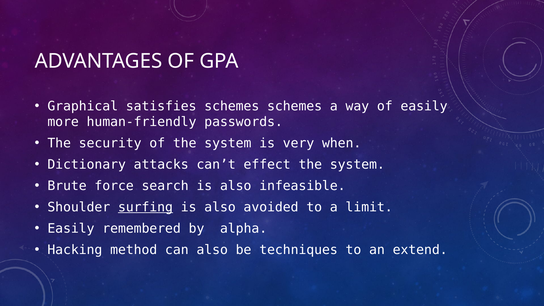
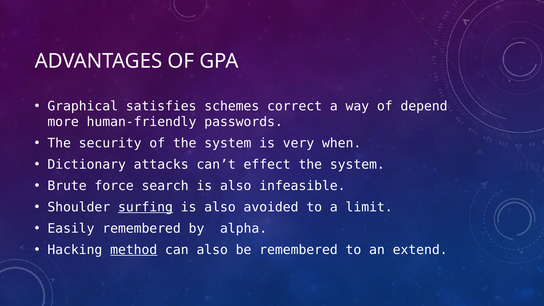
schemes schemes: schemes -> correct (295, 106)
of easily: easily -> depend (424, 106)
method underline: none -> present (134, 250)
be techniques: techniques -> remembered (299, 250)
